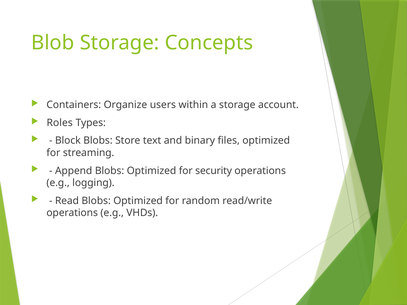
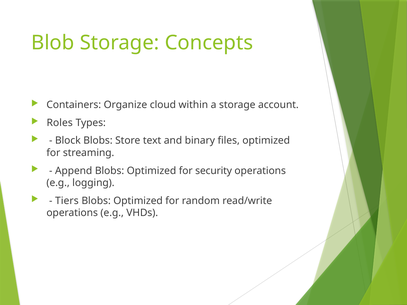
users: users -> cloud (163, 105)
Read: Read -> Tiers (67, 201)
